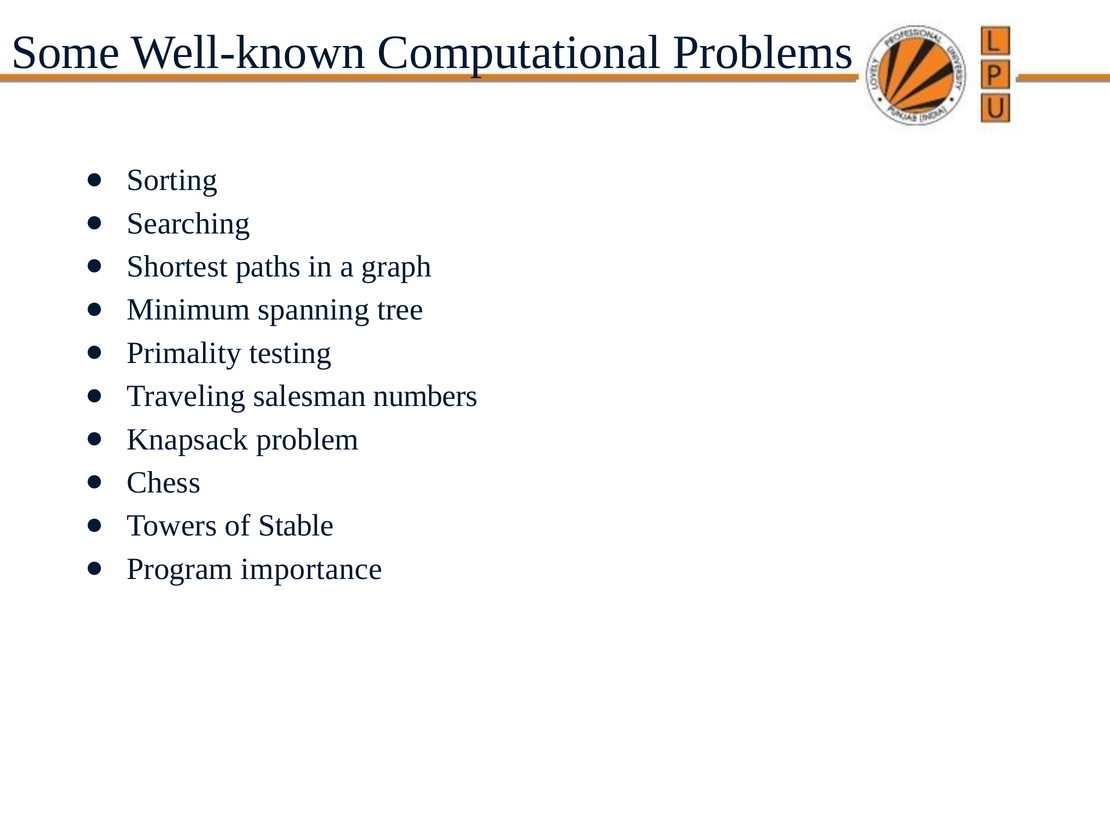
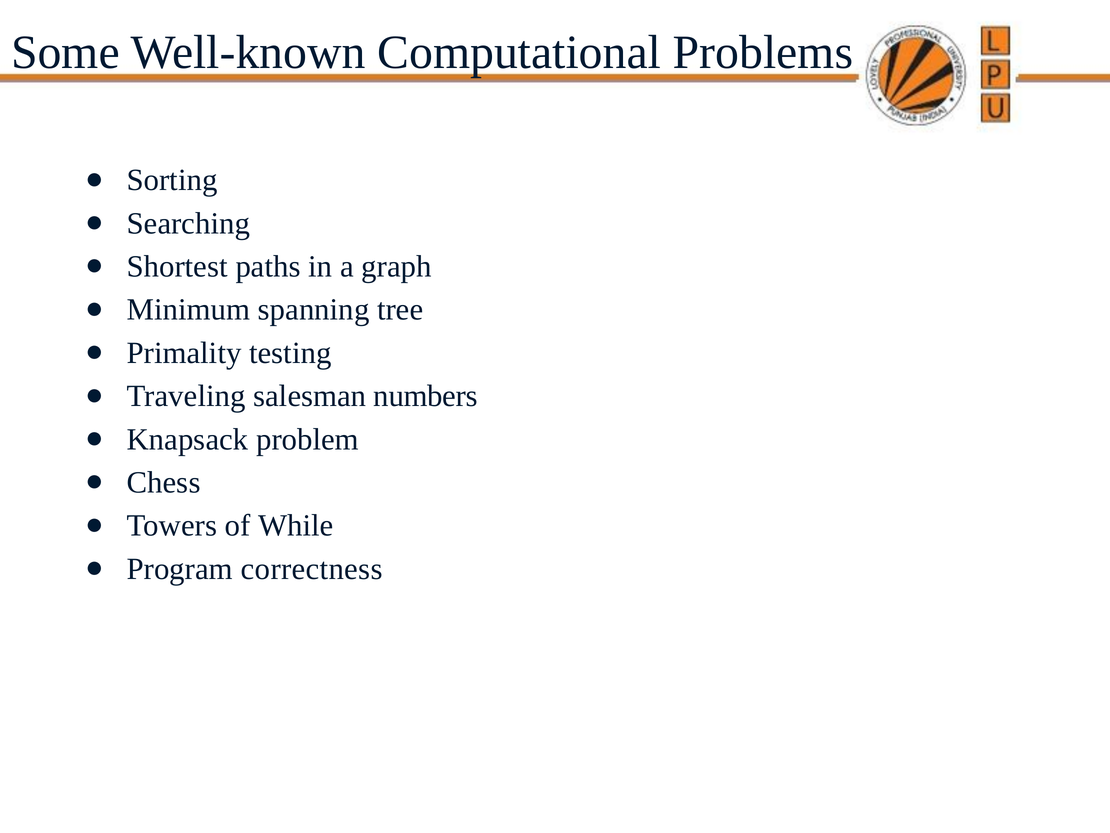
Stable: Stable -> While (296, 525)
importance: importance -> correctness (312, 569)
